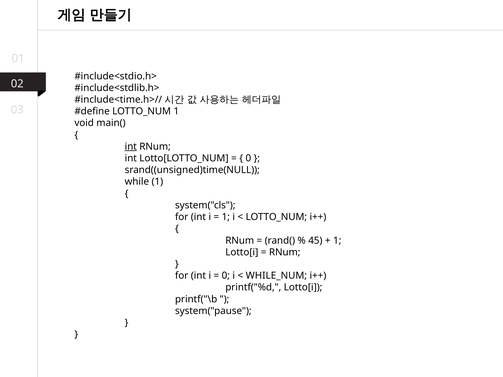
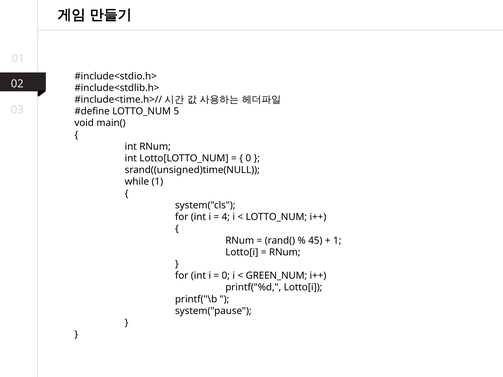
LOTTO_NUM 1: 1 -> 5 (176, 111)
int underline: present -> none (131, 147)
1: 1 -> 4 (226, 217)
WHILE_NUM: WHILE_NUM -> GREEN_NUM (276, 276)
